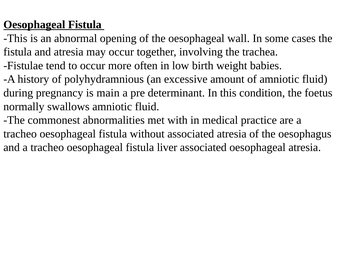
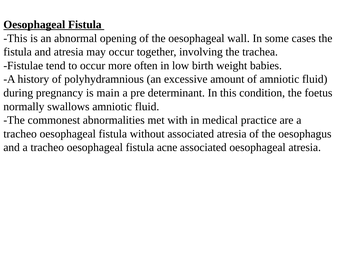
liver: liver -> acne (167, 147)
